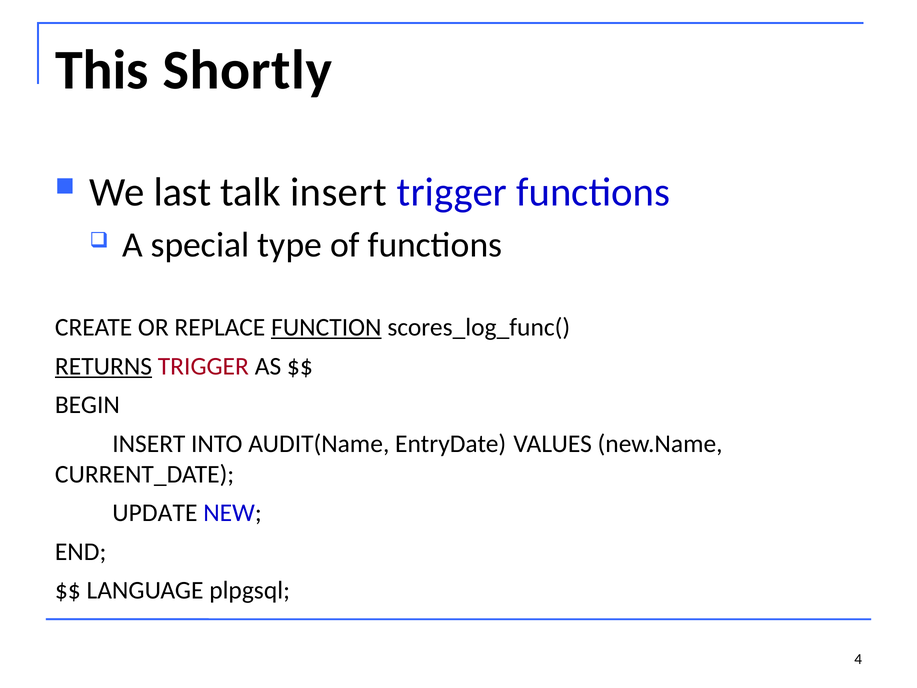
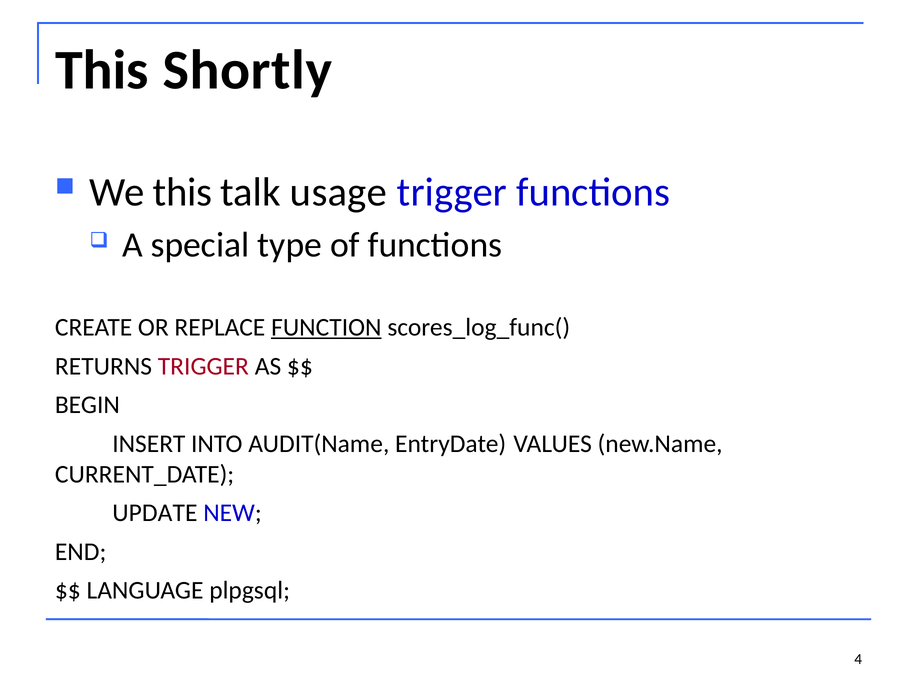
We last: last -> this (182, 192)
talk insert: insert -> usage (339, 192)
RETURNS underline: present -> none (104, 366)
